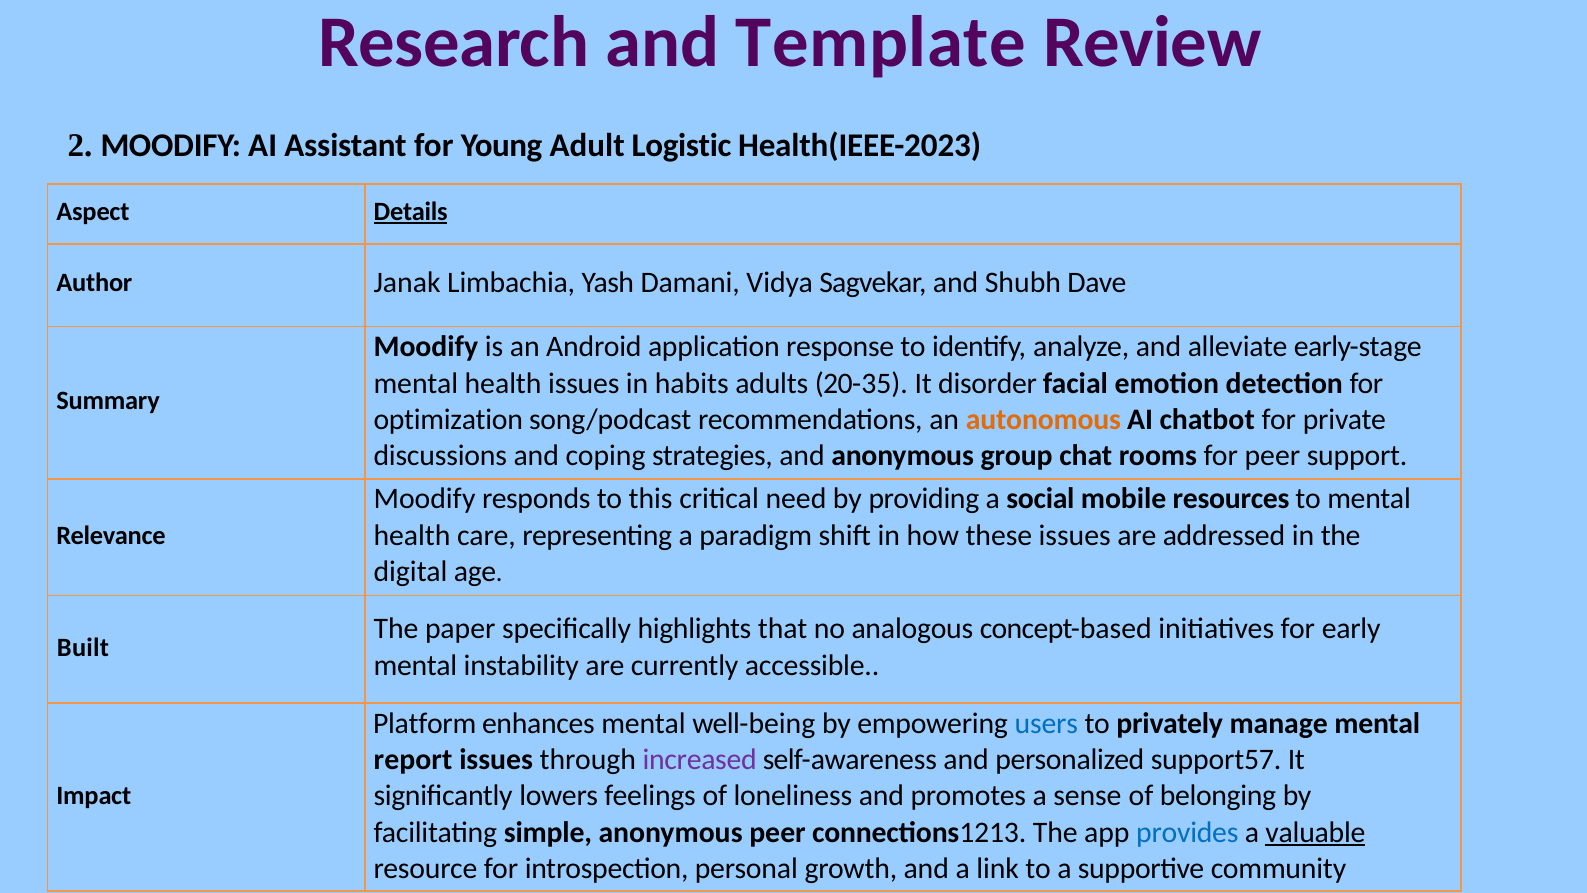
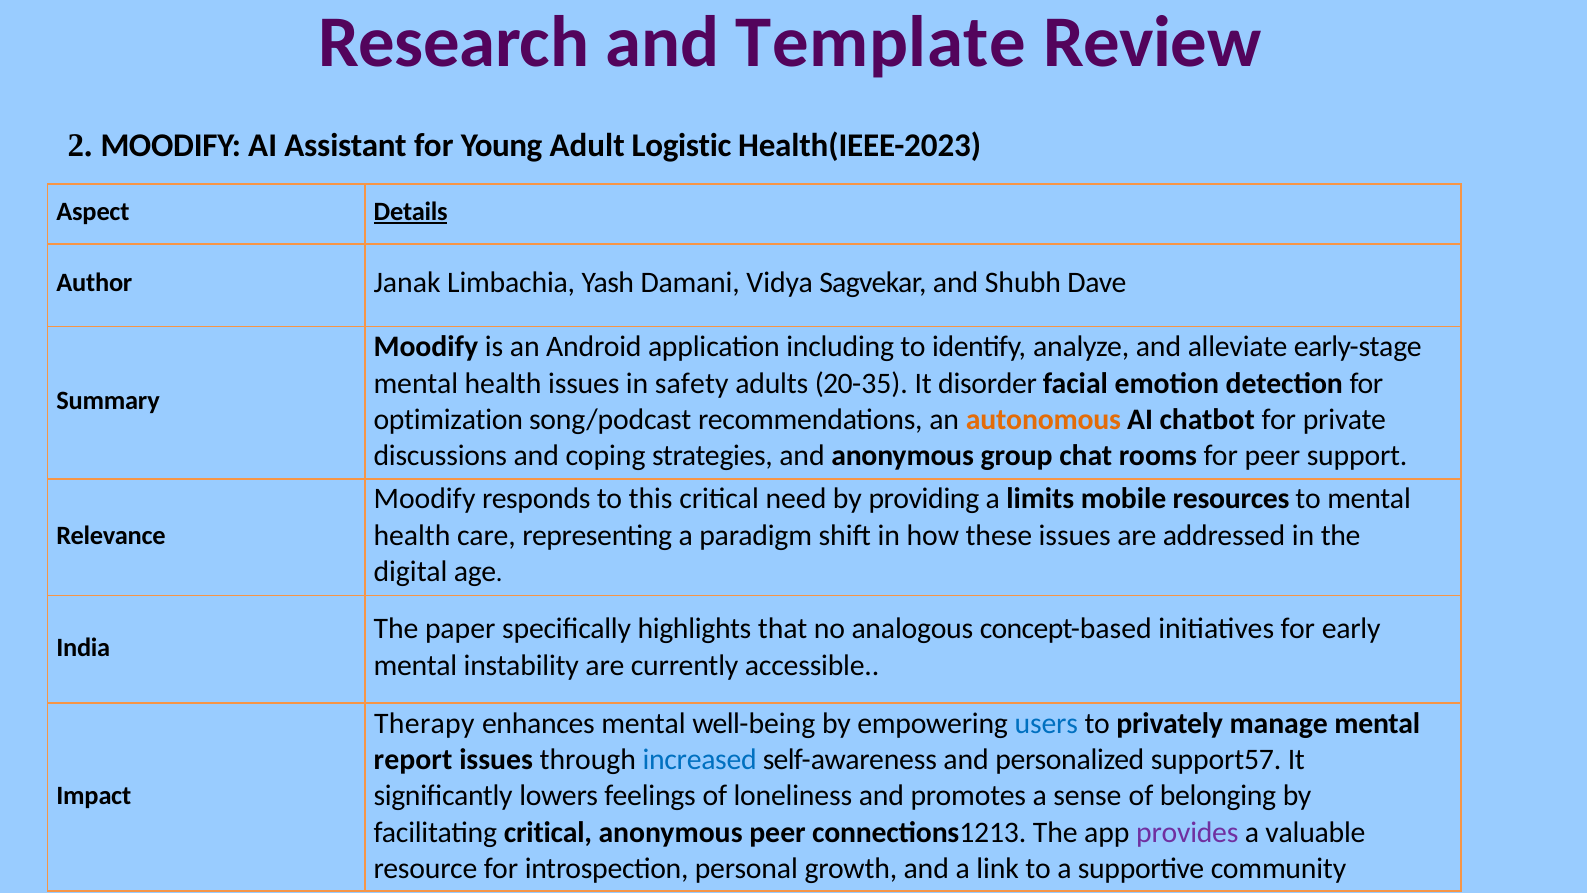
response: response -> including (840, 347)
habits: habits -> safety (692, 383)
social: social -> limits (1040, 499)
Built: Built -> India (83, 647)
Platform: Platform -> Therapy (424, 723)
increased colour: purple -> blue (700, 759)
facilitating simple: simple -> critical (548, 832)
provides colour: blue -> purple (1187, 832)
valuable underline: present -> none (1315, 832)
